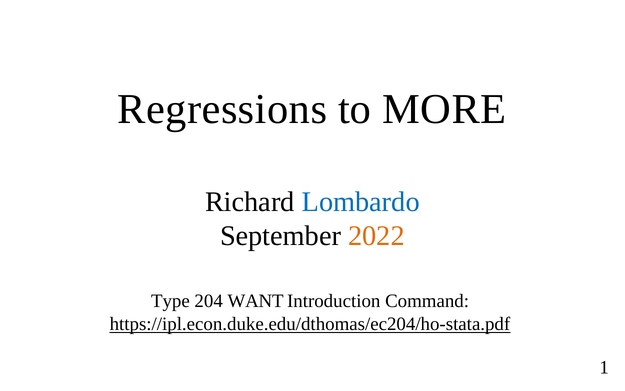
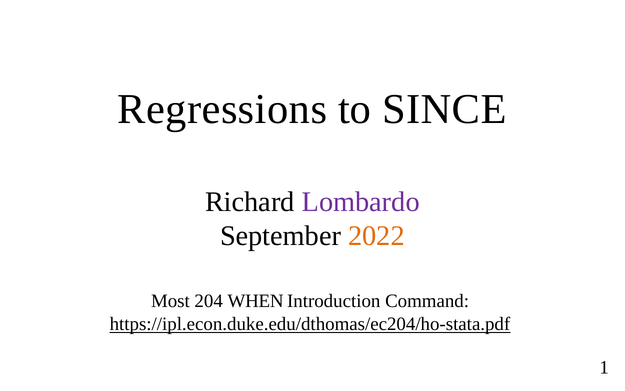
MORE: MORE -> SINCE (444, 109)
Lombardo colour: blue -> purple (361, 201)
Type: Type -> Most (170, 301)
WANT: WANT -> WHEN (256, 301)
